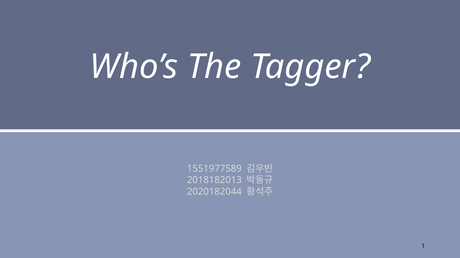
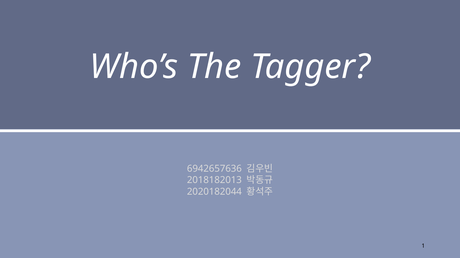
1551977589: 1551977589 -> 6942657636 (214, 169)
